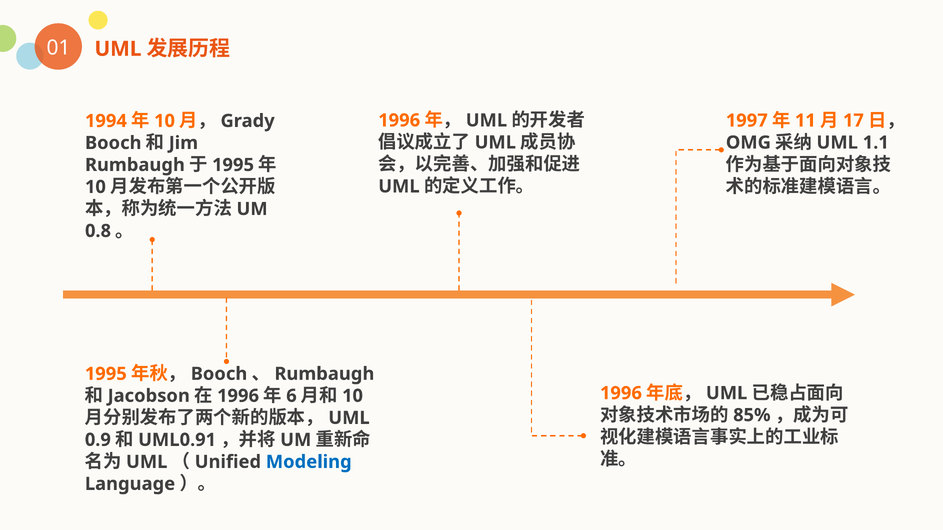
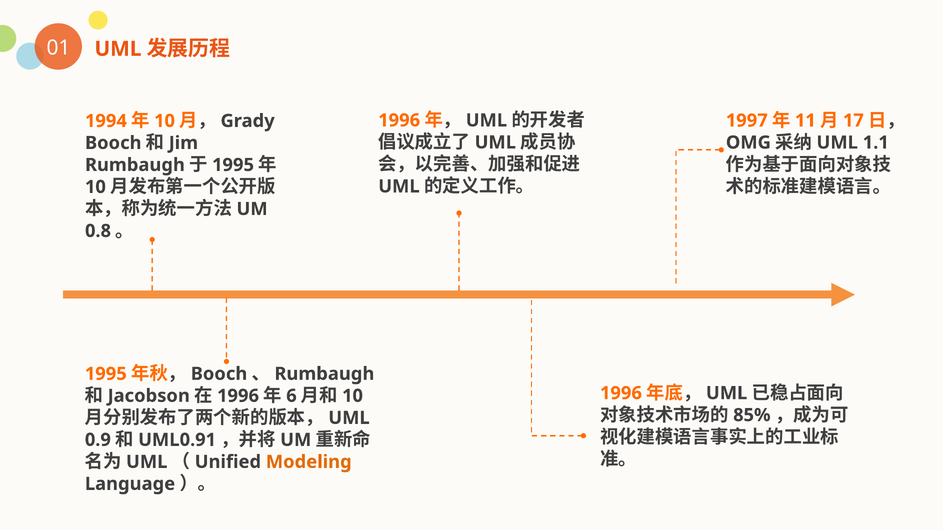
Modeling colour: blue -> orange (309, 462)
